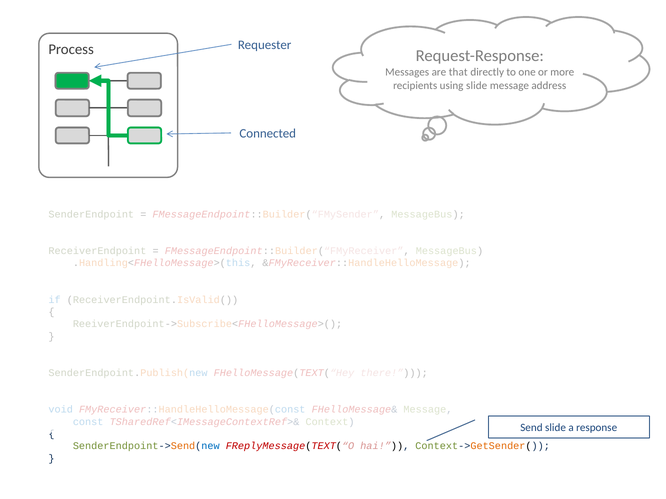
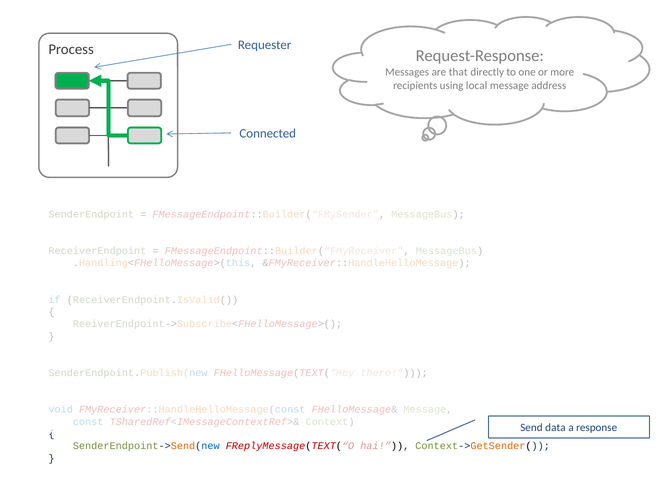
using slide: slide -> local (477, 85)
Send slide: slide -> data (555, 428)
